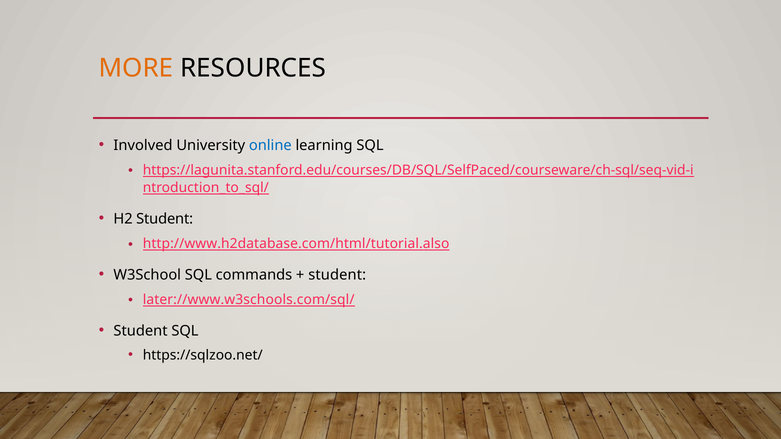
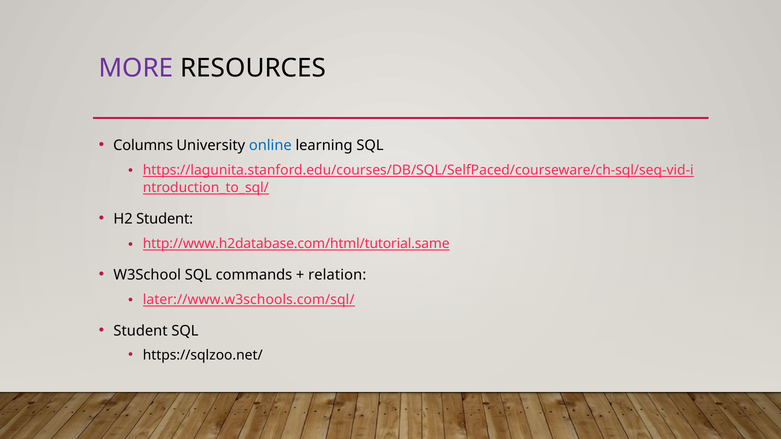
MORE colour: orange -> purple (136, 68)
Involved: Involved -> Columns (143, 145)
http://www.h2database.com/html/tutorial.also: http://www.h2database.com/html/tutorial.also -> http://www.h2database.com/html/tutorial.same (296, 244)
student: student -> relation (337, 275)
